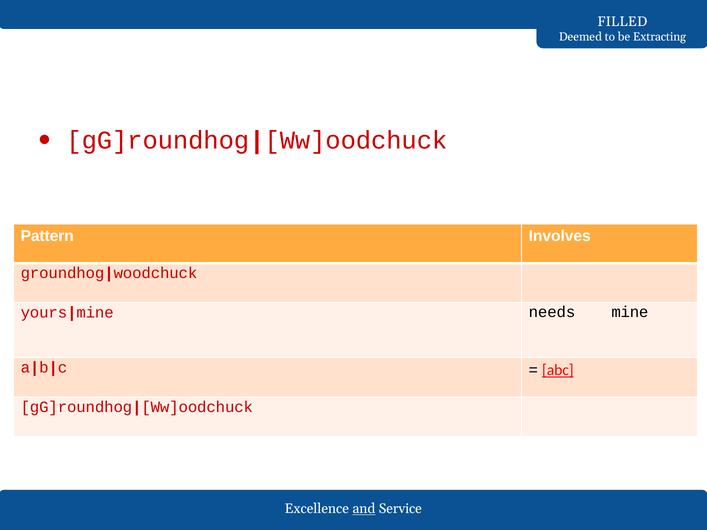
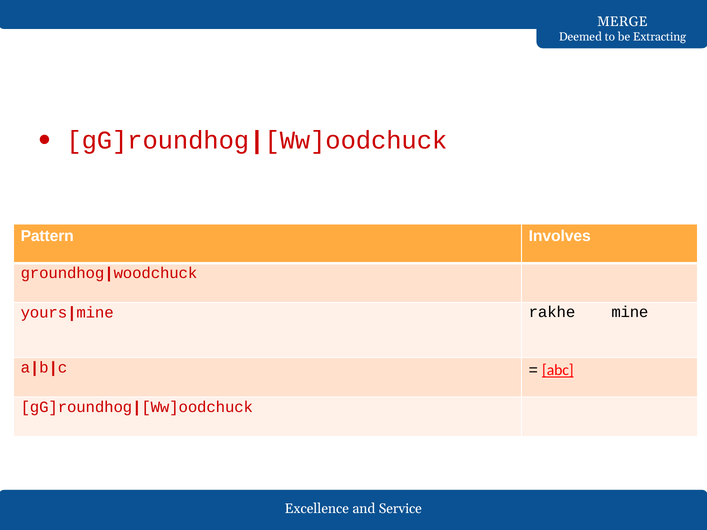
FILLED: FILLED -> MERGE (622, 22)
needs: needs -> rakhe (552, 312)
and underline: present -> none (364, 509)
